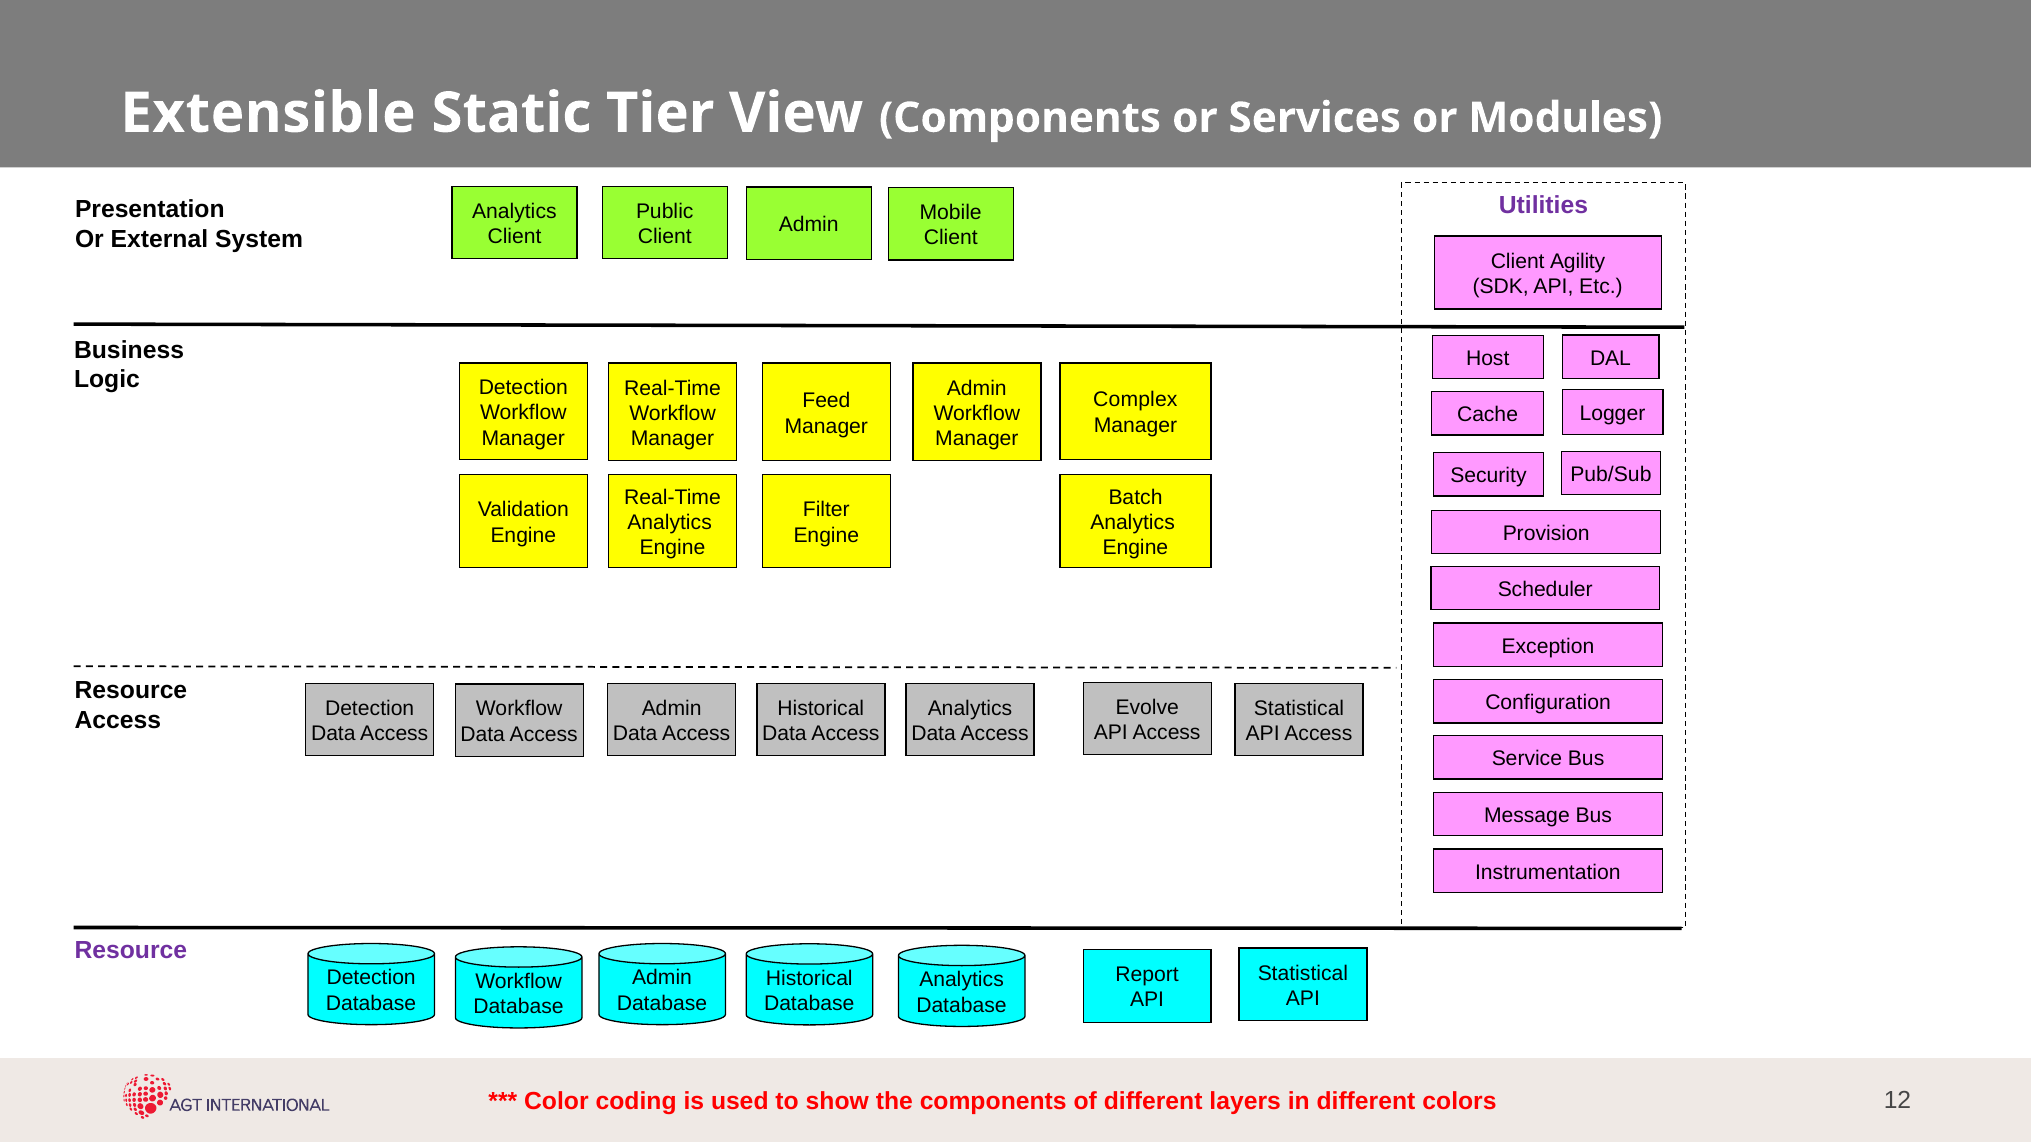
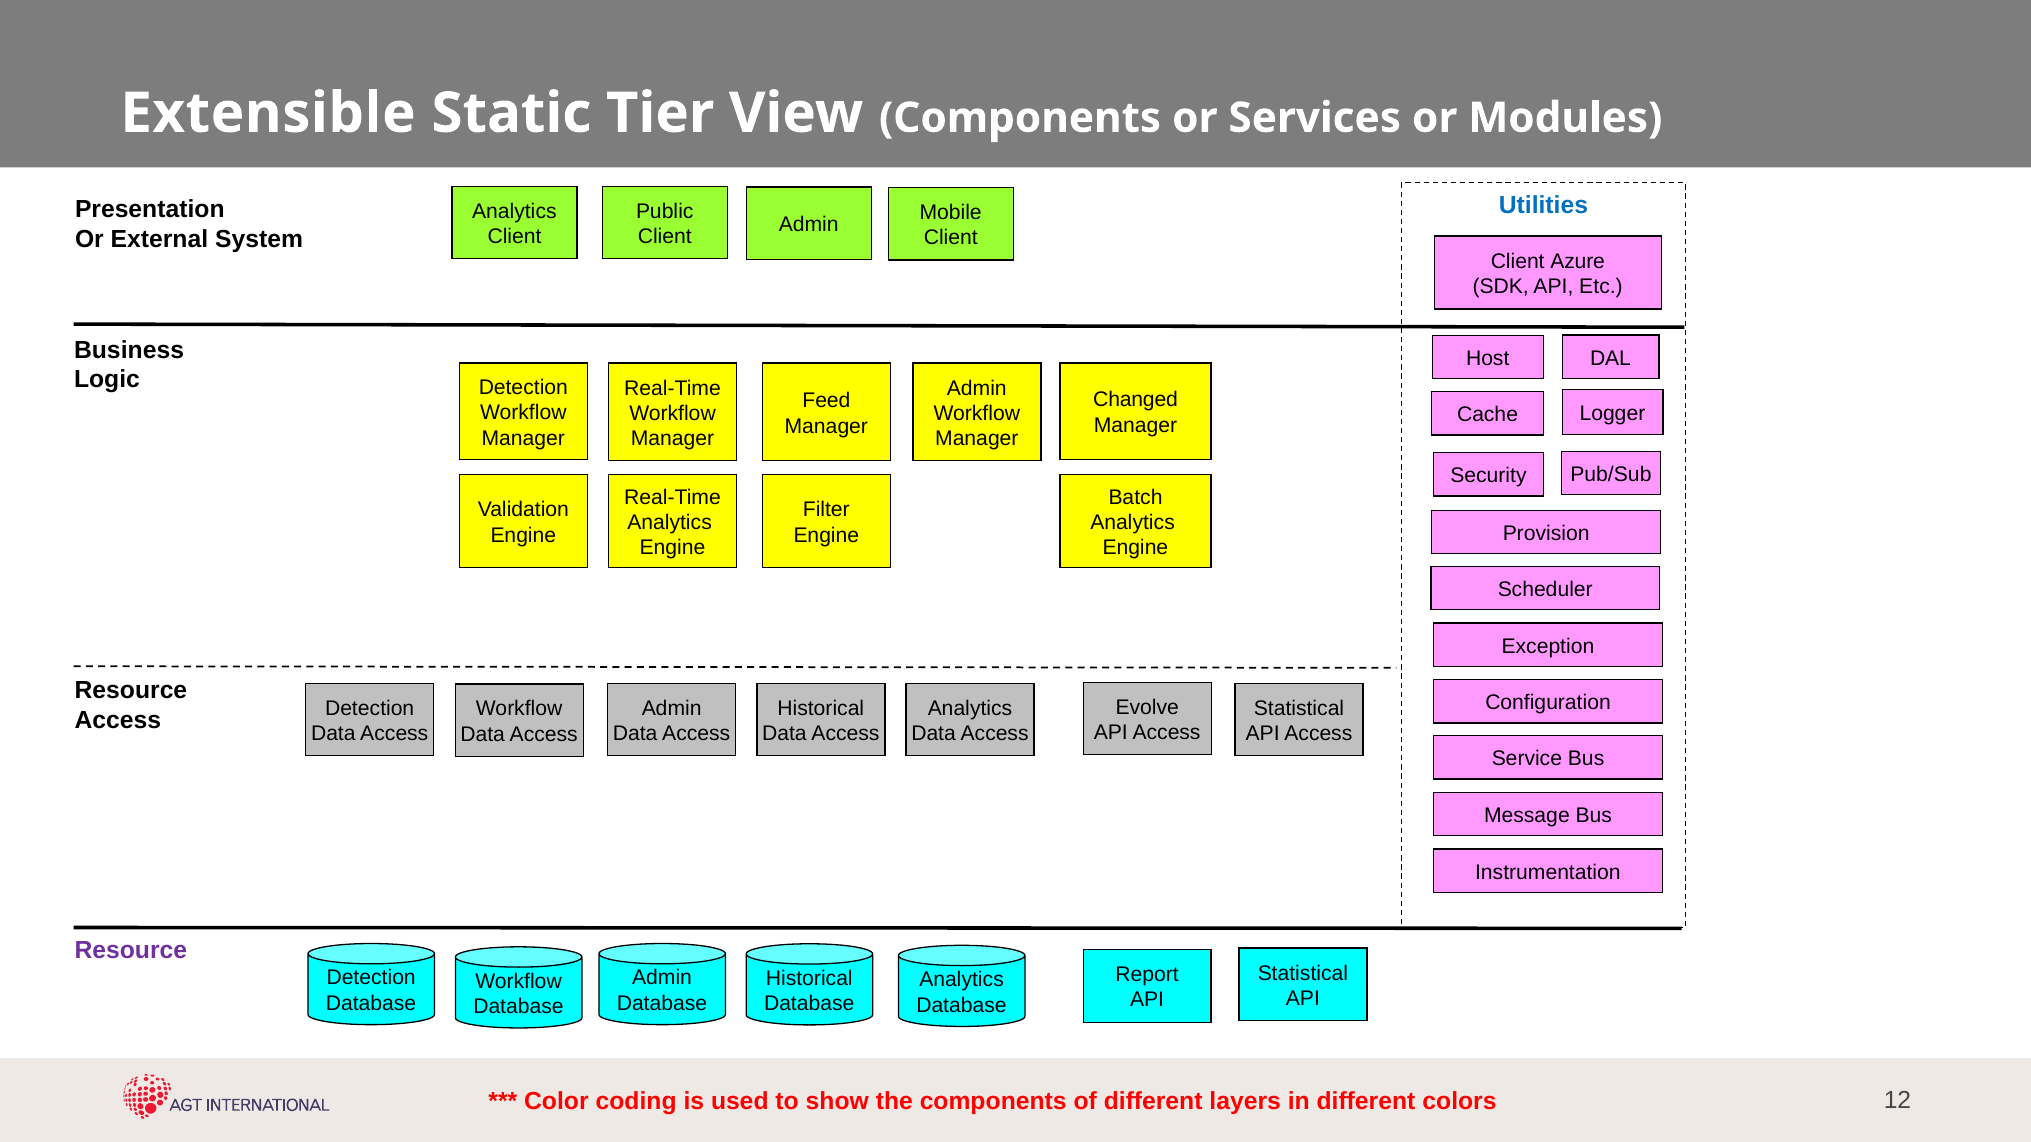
Utilities colour: purple -> blue (1543, 206)
Agility: Agility -> Azure (1578, 261)
Complex: Complex -> Changed (1136, 400)
